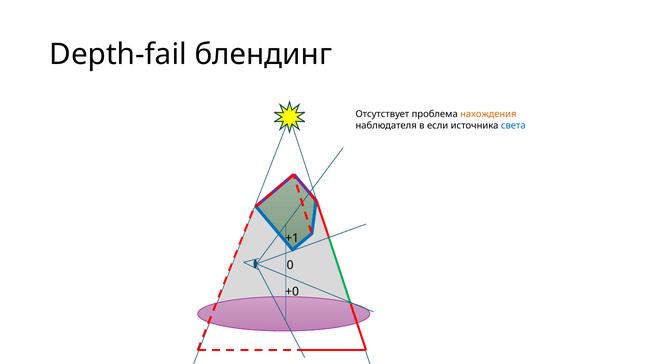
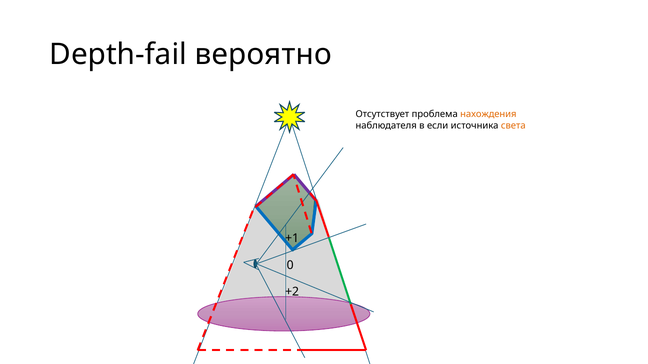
блендинг: блендинг -> вероятно (263, 54)
света colour: blue -> orange (513, 126)
+0: +0 -> +2 (292, 292)
